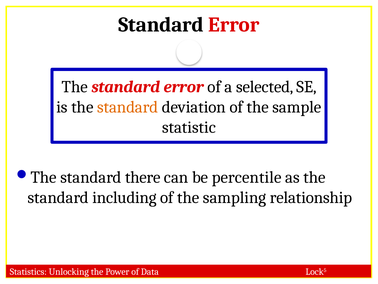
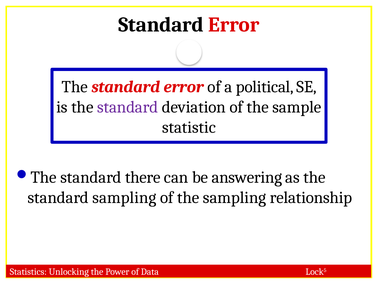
selected: selected -> political (265, 87)
standard colour: orange -> purple (128, 107)
percentile: percentile -> answering (247, 177)
standard including: including -> sampling (124, 197)
